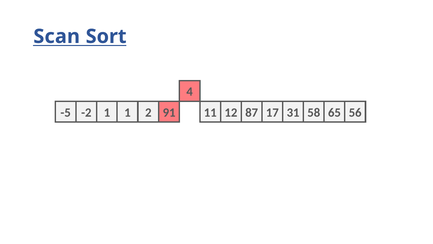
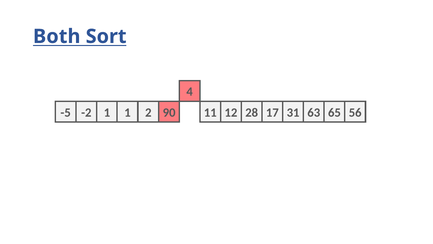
Scan: Scan -> Both (57, 36)
91: 91 -> 90 (169, 112)
87: 87 -> 28 (252, 112)
58: 58 -> 63 (314, 112)
